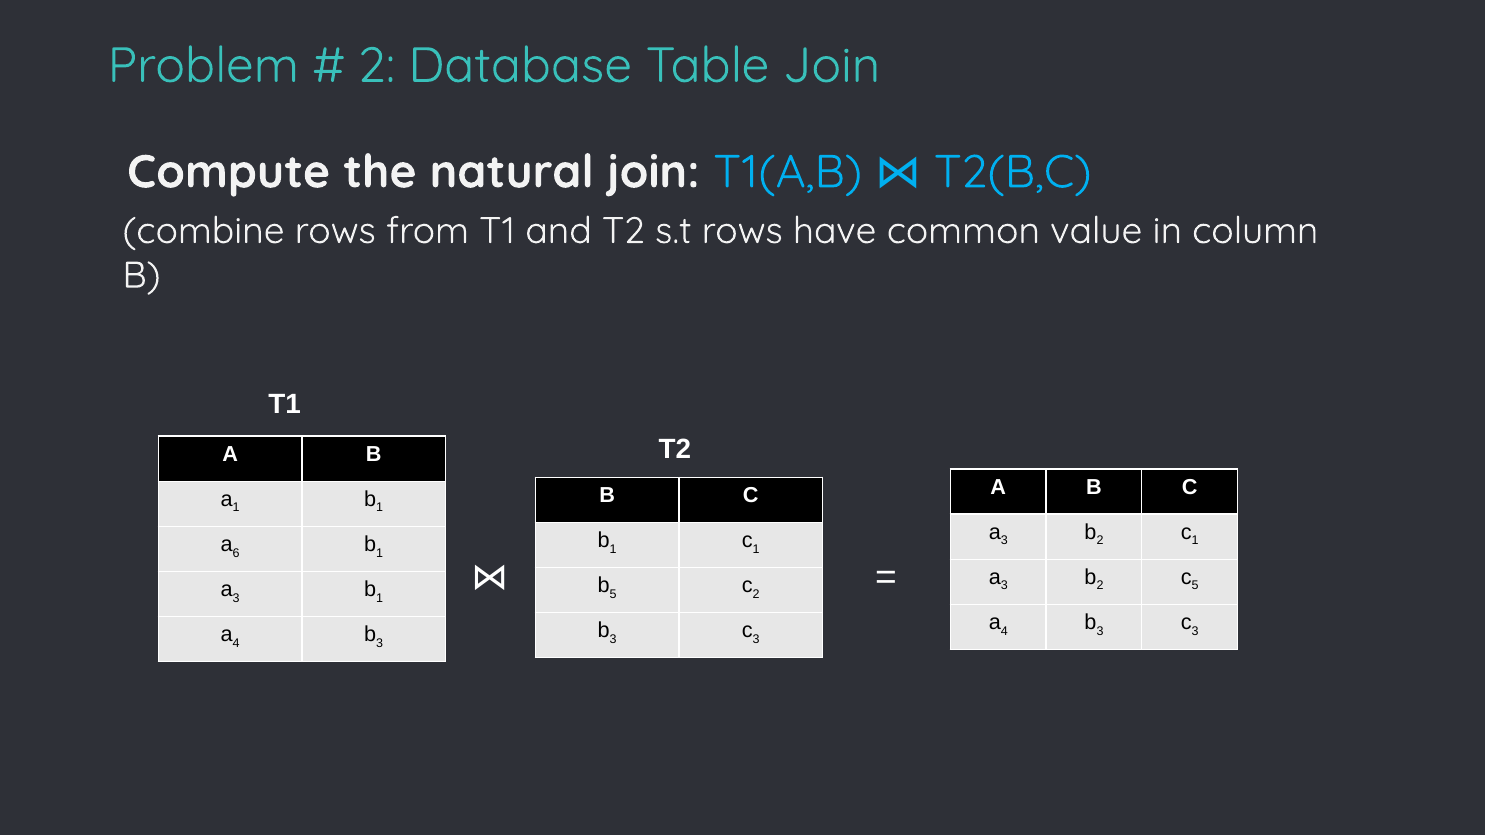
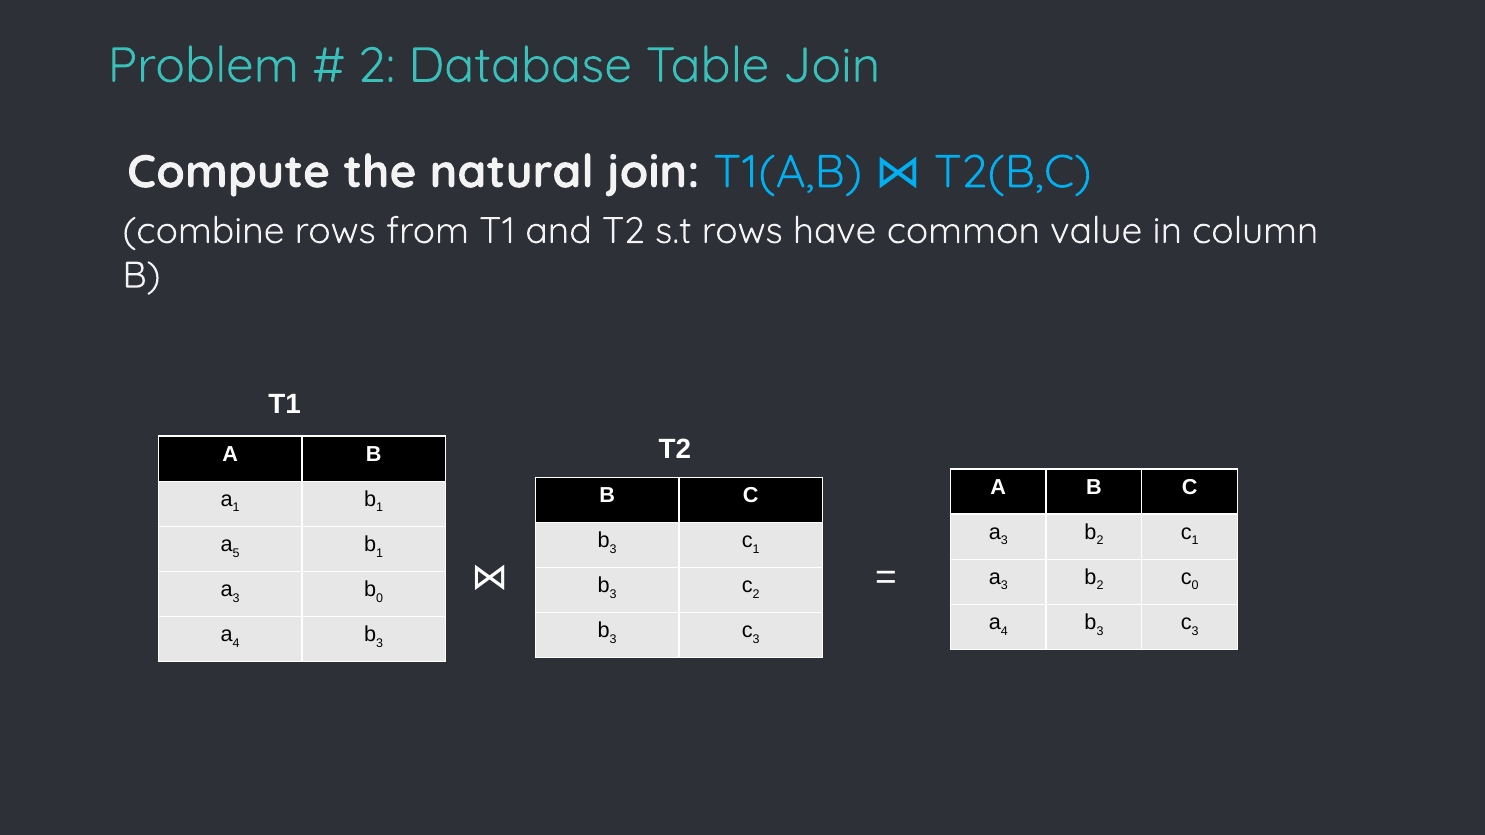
1: 1 -> 3 (613, 549)
6: 6 -> 5 (236, 553)
c 5: 5 -> 0 (1195, 586)
5: 5 -> 3 (613, 594)
1: 1 -> 0 (380, 598)
